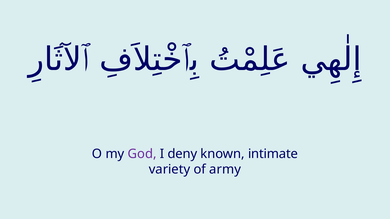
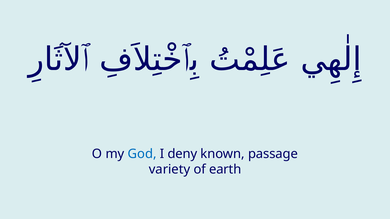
God colour: purple -> blue (142, 154)
intimate: intimate -> passage (273, 154)
army: army -> earth (225, 170)
